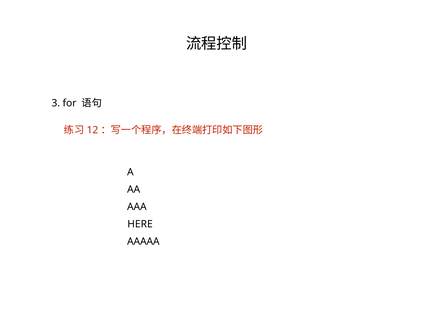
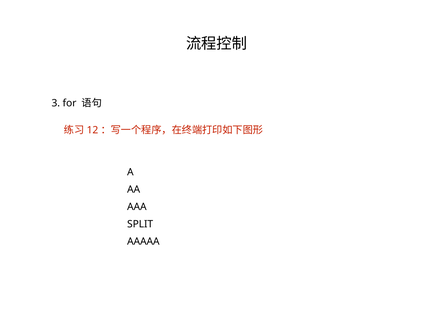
HERE: HERE -> SPLIT (140, 224)
